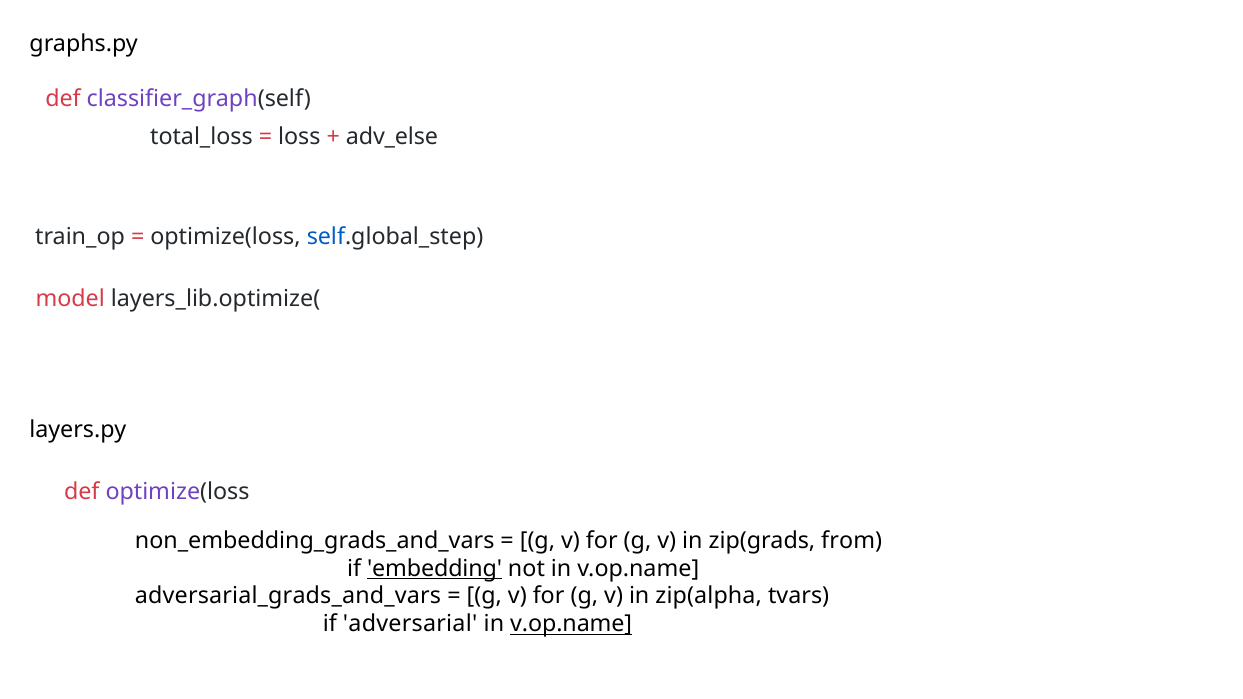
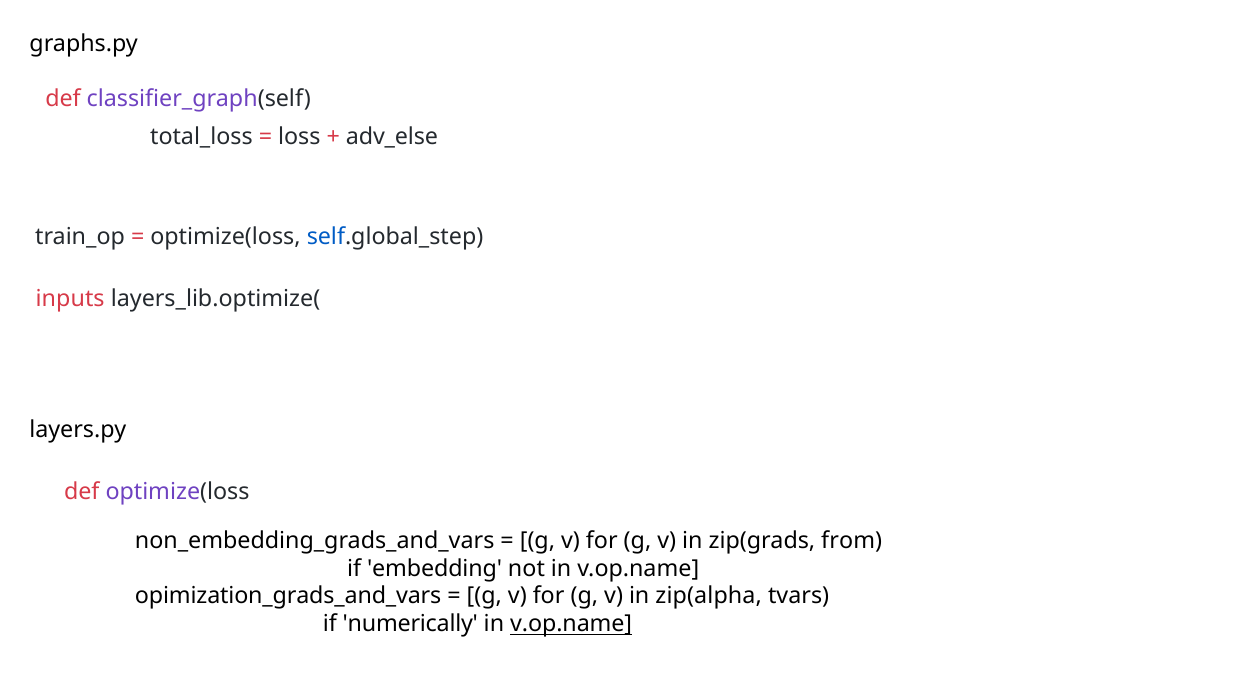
model: model -> inputs (70, 299)
embedding underline: present -> none (435, 568)
adversarial_grads_and_vars: adversarial_grads_and_vars -> opimization_grads_and_vars (288, 596)
adversarial: adversarial -> numerically (410, 624)
